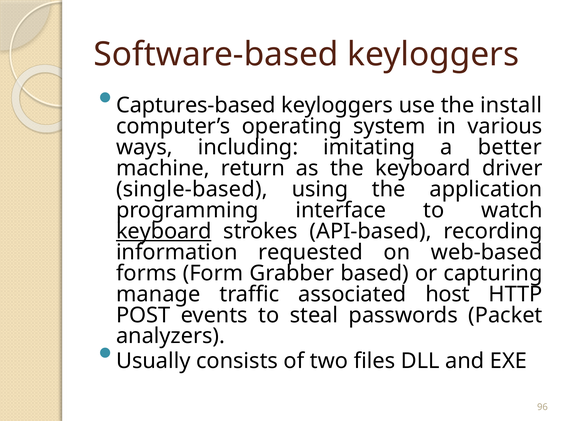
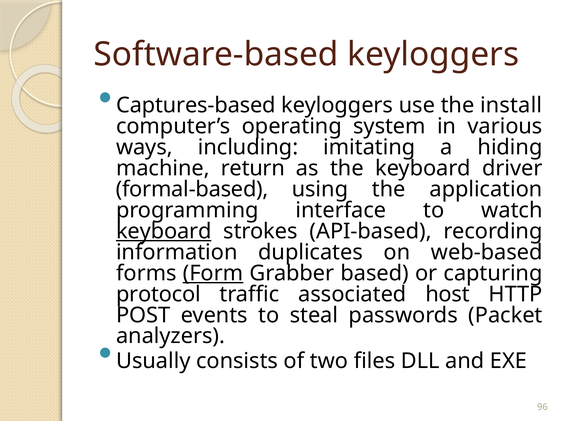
better: better -> hiding (510, 147)
single-based: single-based -> formal-based (192, 189)
requested: requested -> duplicates (311, 252)
Form underline: none -> present (213, 273)
manage: manage -> protocol (158, 294)
